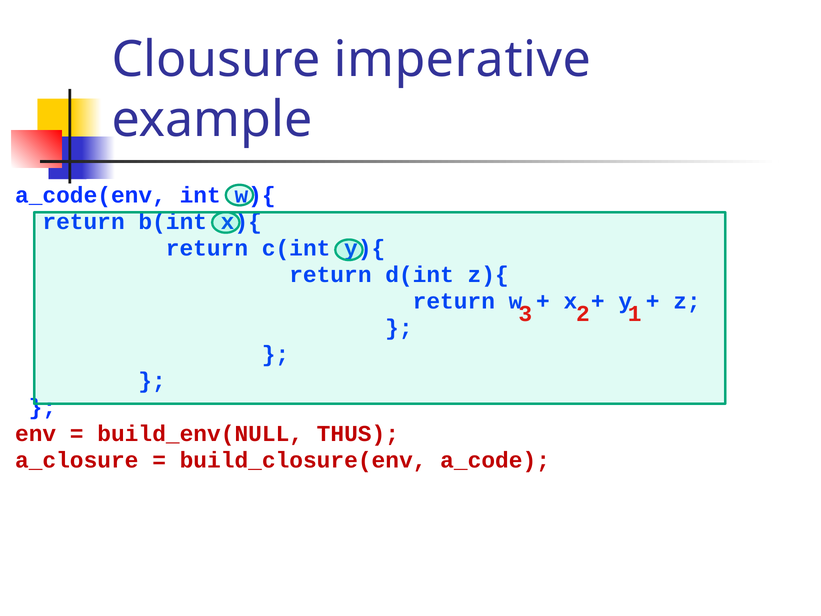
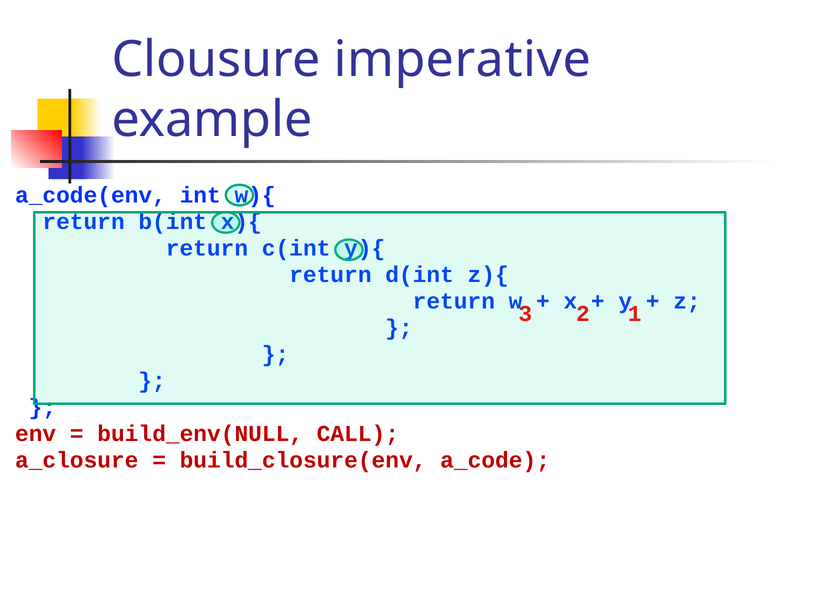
THUS: THUS -> CALL (358, 434)
